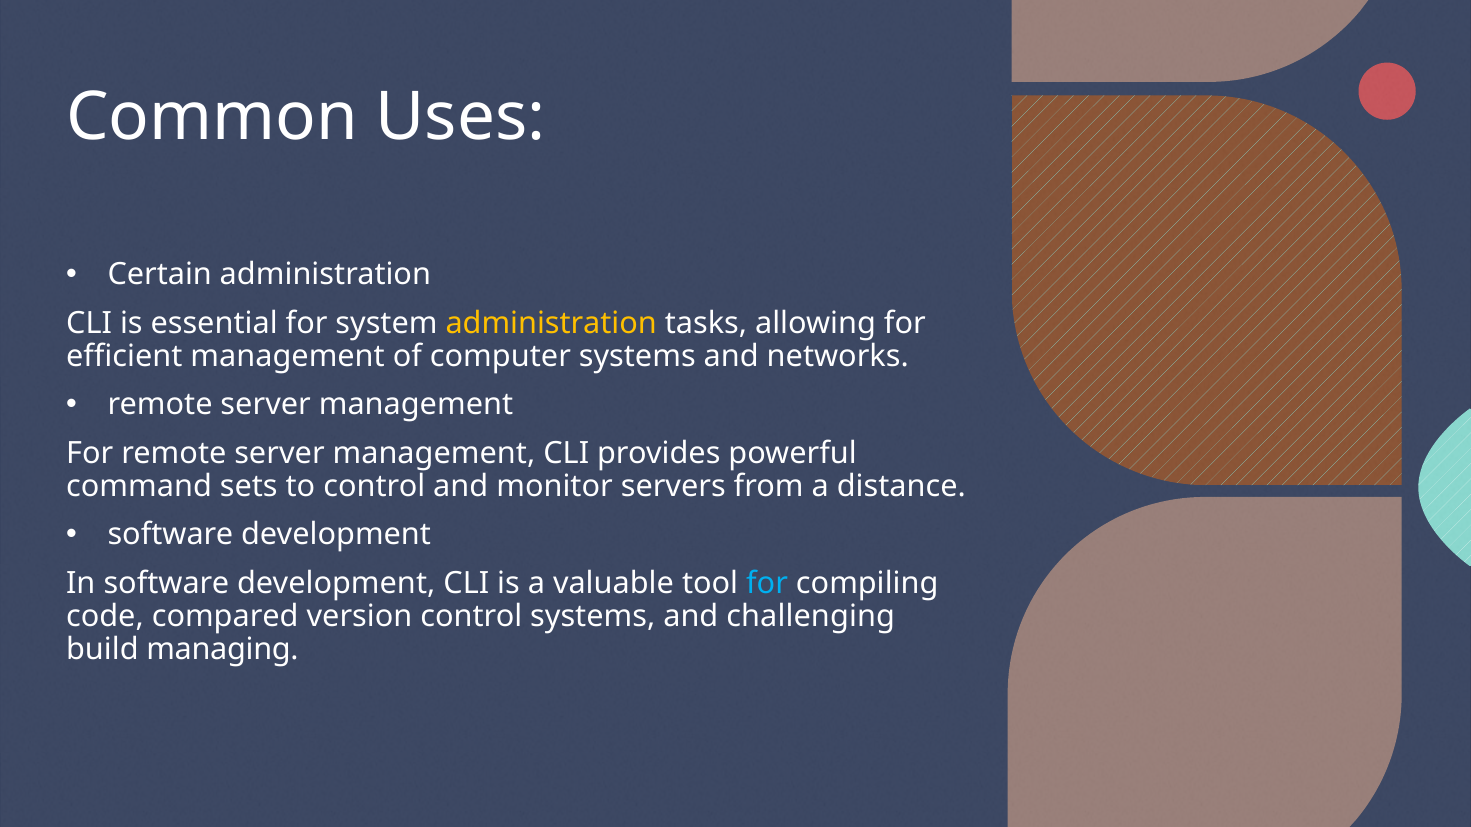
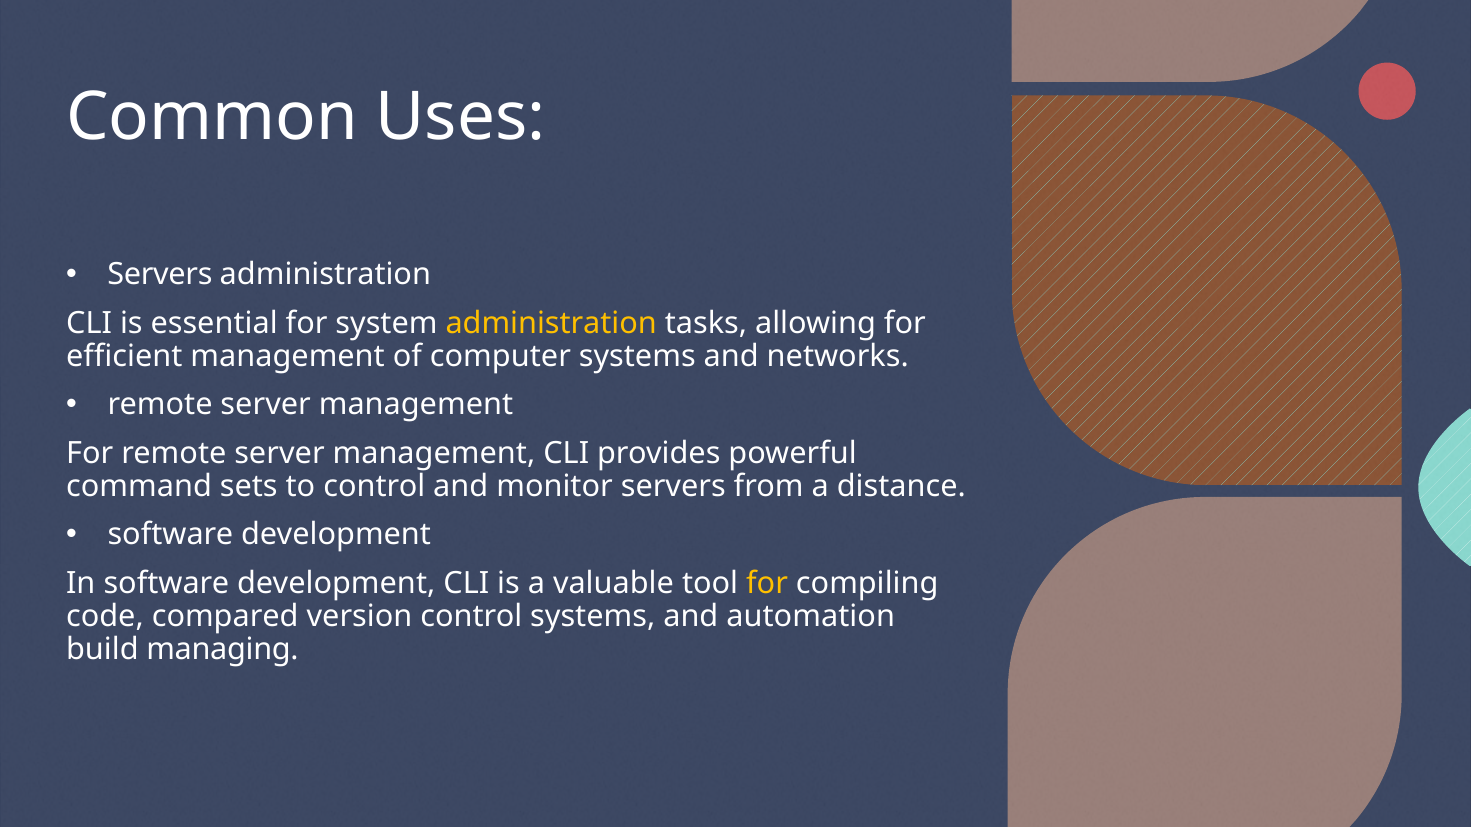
Certain: Certain -> Servers (160, 275)
for colour: light blue -> yellow (767, 583)
challenging: challenging -> automation (811, 616)
